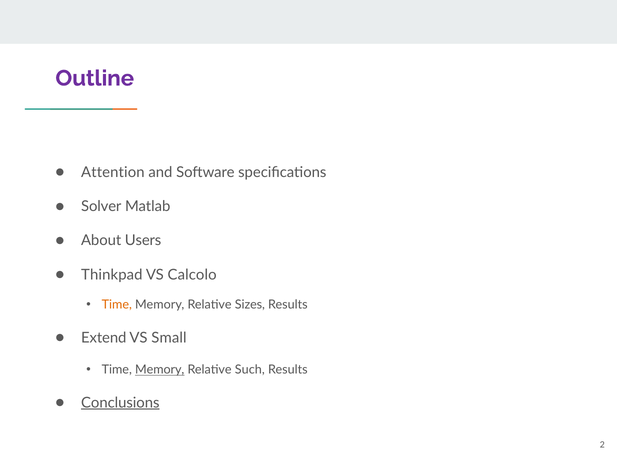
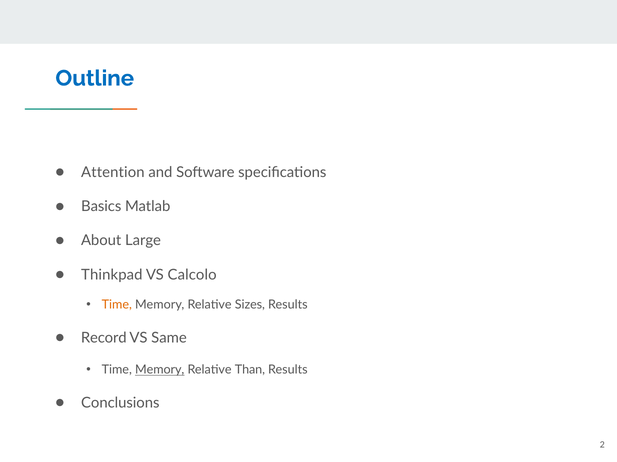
Outline colour: purple -> blue (95, 78)
Solver: Solver -> Basics (101, 207)
Users: Users -> Large (143, 241)
Extend: Extend -> Record (104, 338)
Small: Small -> Same (169, 338)
Such: Such -> Than (250, 370)
Conclusions underline: present -> none (120, 403)
